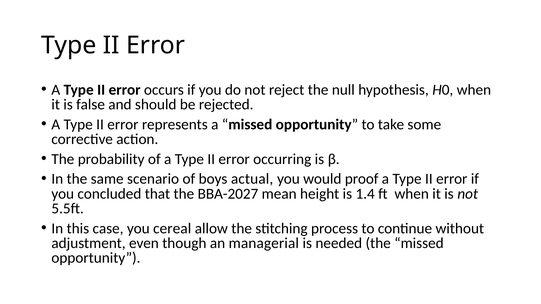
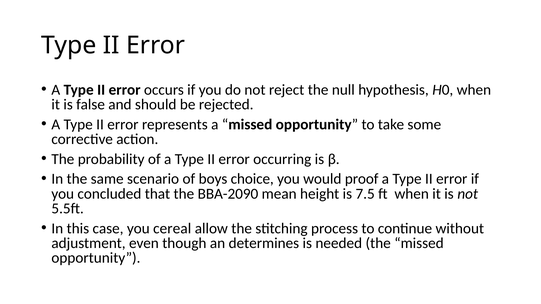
actual: actual -> choice (252, 179)
BBA-2027: BBA-2027 -> BBA-2090 (228, 194)
1.4: 1.4 -> 7.5 (365, 194)
managerial: managerial -> determines (264, 243)
